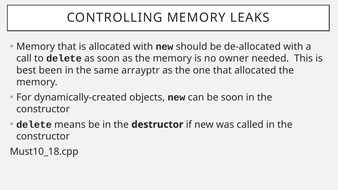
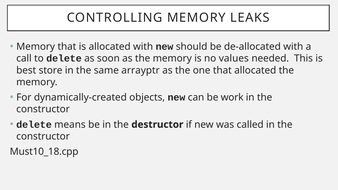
owner: owner -> values (234, 59)
been: been -> store (51, 70)
be soon: soon -> work (232, 97)
